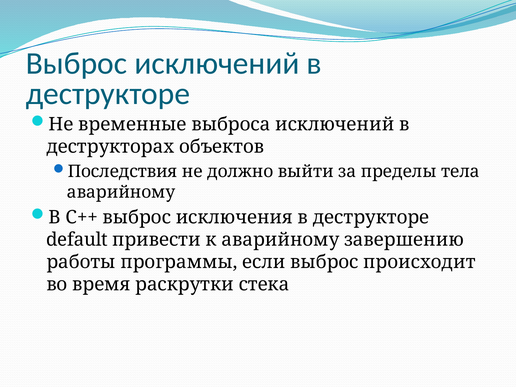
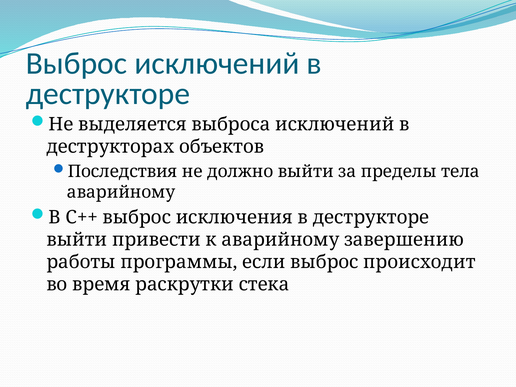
временные: временные -> выделяется (132, 124)
default: default -> выйти (77, 240)
